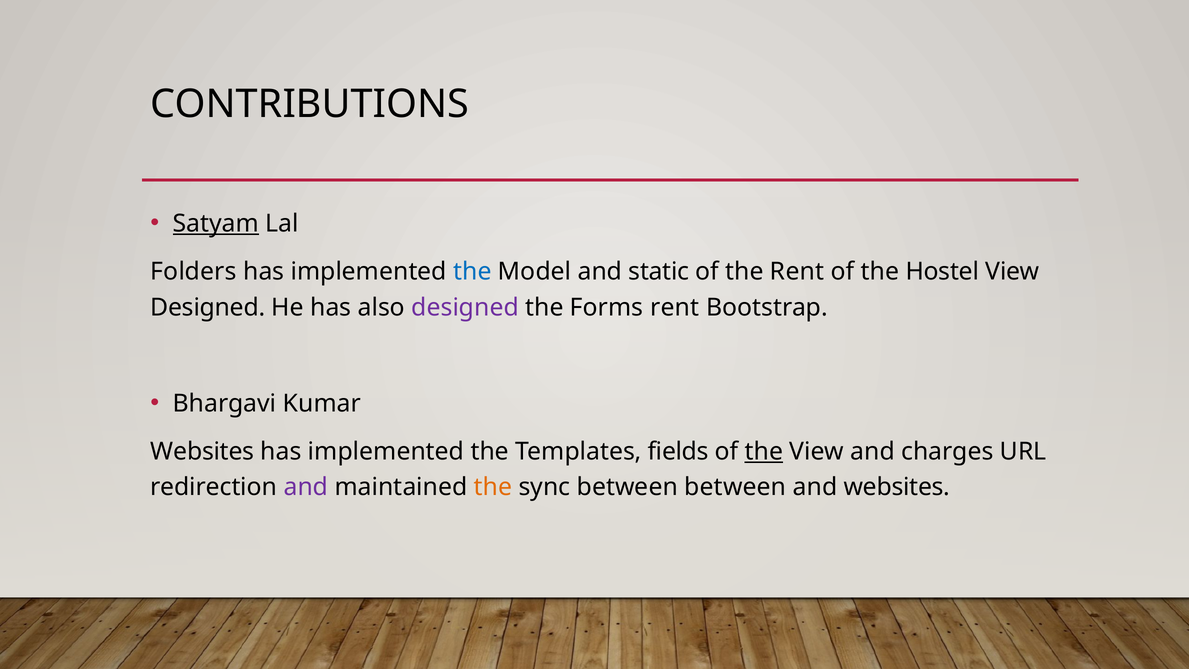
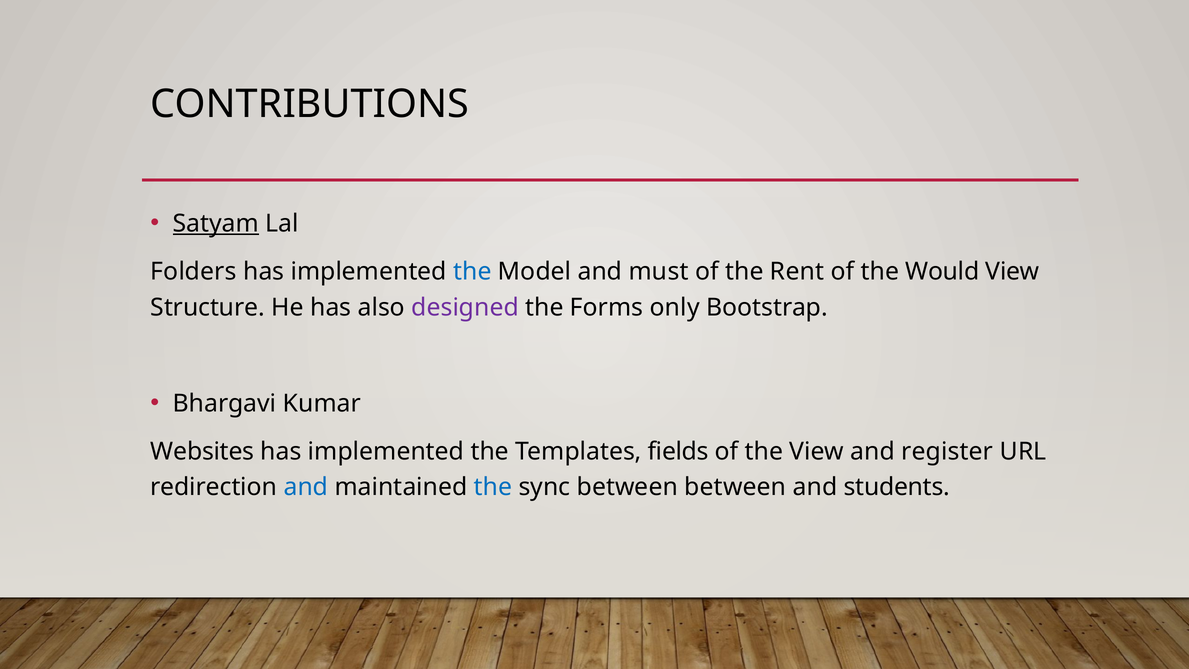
static: static -> must (659, 272)
Hostel: Hostel -> Would (942, 272)
Designed: Designed -> Structure (208, 307)
Forms rent: rent -> only (675, 307)
the underline: present -> none (764, 451)
charges: charges -> register (947, 451)
and colour: purple -> blue (306, 487)
the colour: orange -> blue (493, 487)
and websites: websites -> students (897, 487)
